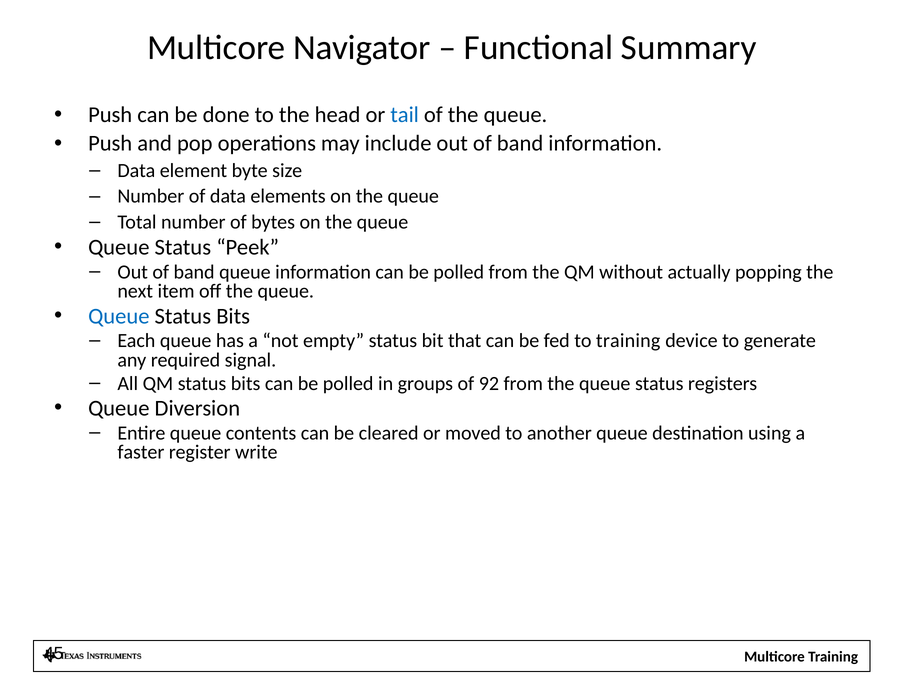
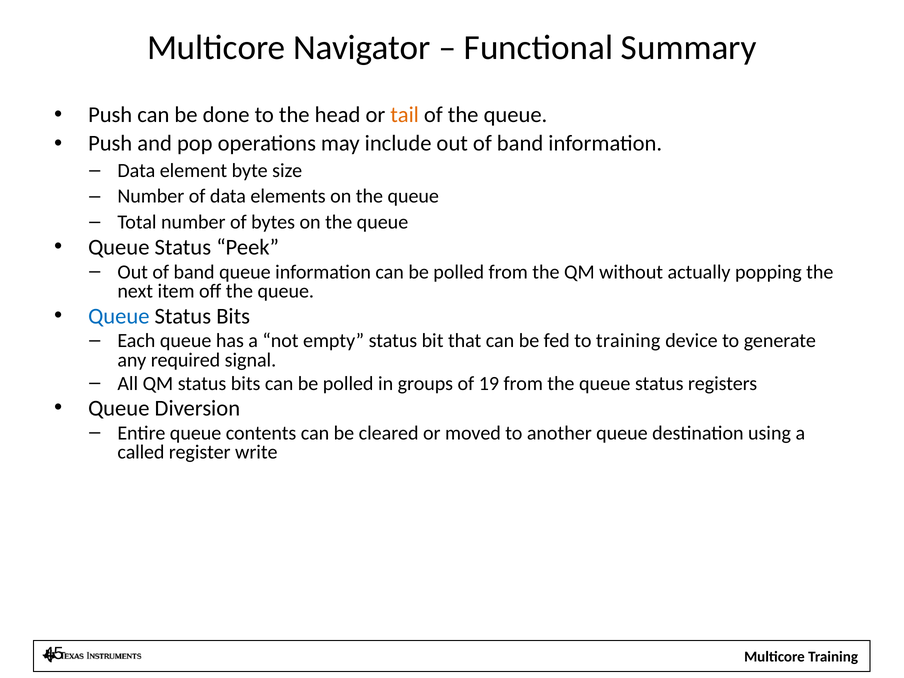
tail colour: blue -> orange (405, 115)
92: 92 -> 19 (489, 383)
faster: faster -> called (141, 452)
